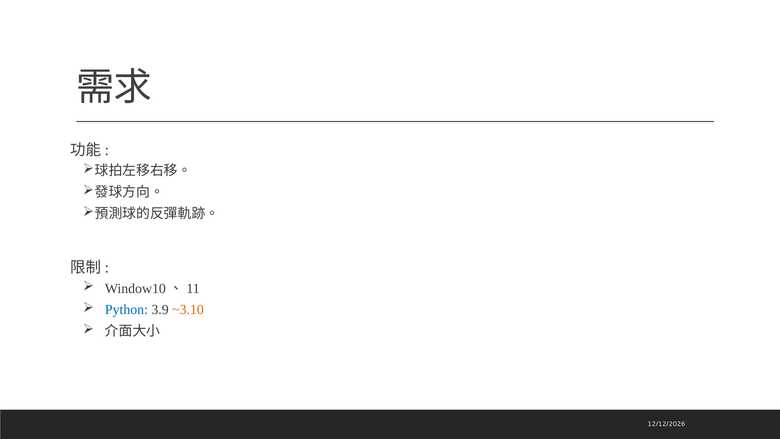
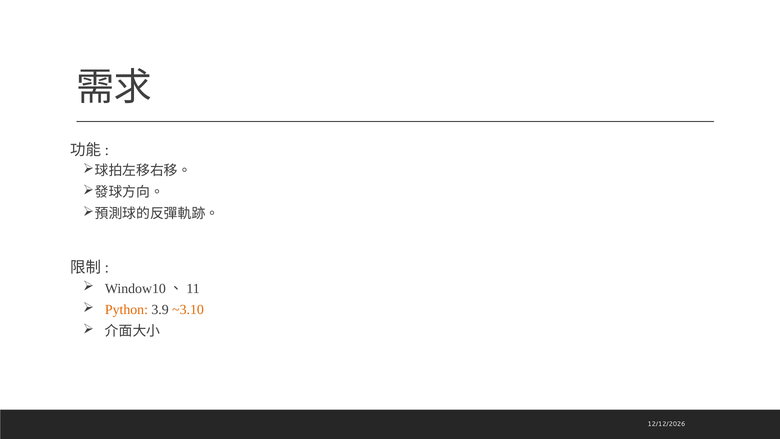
Python colour: blue -> orange (126, 310)
